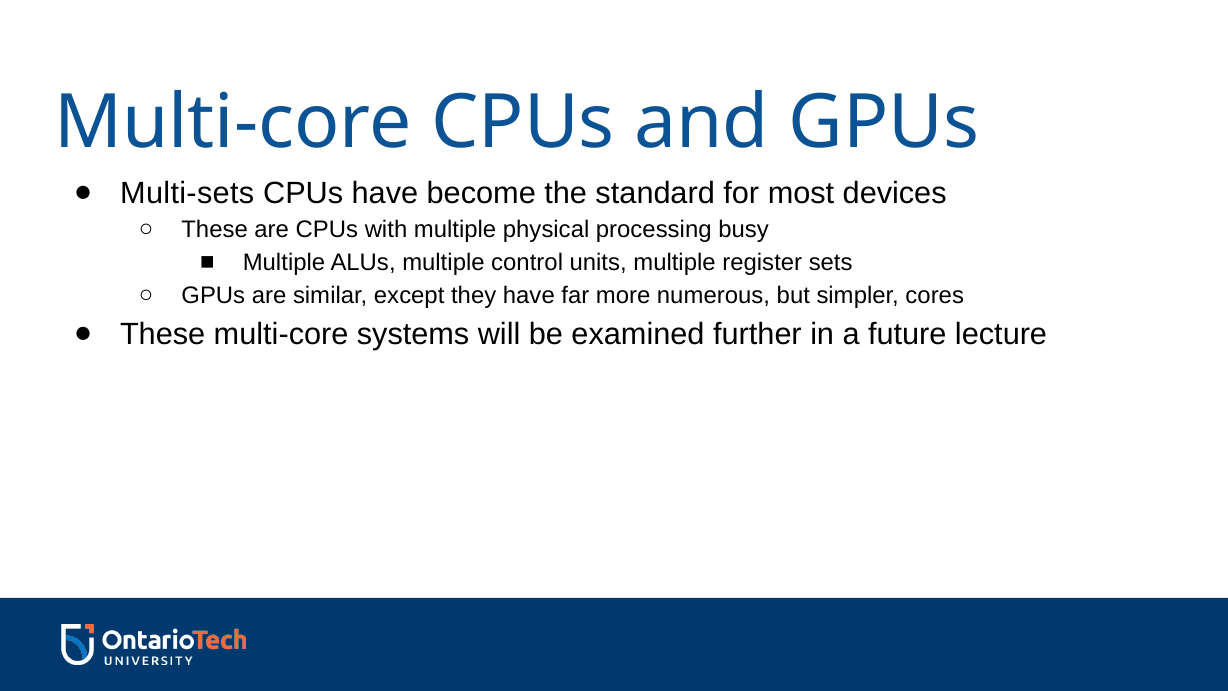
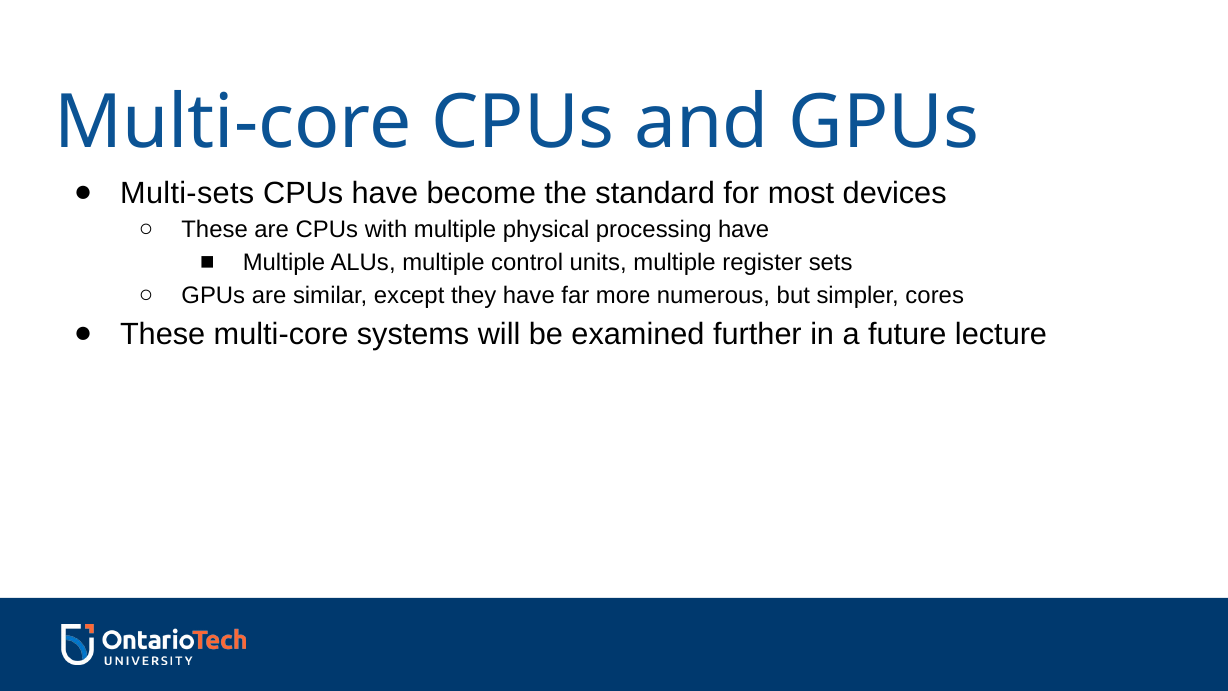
processing busy: busy -> have (744, 230)
